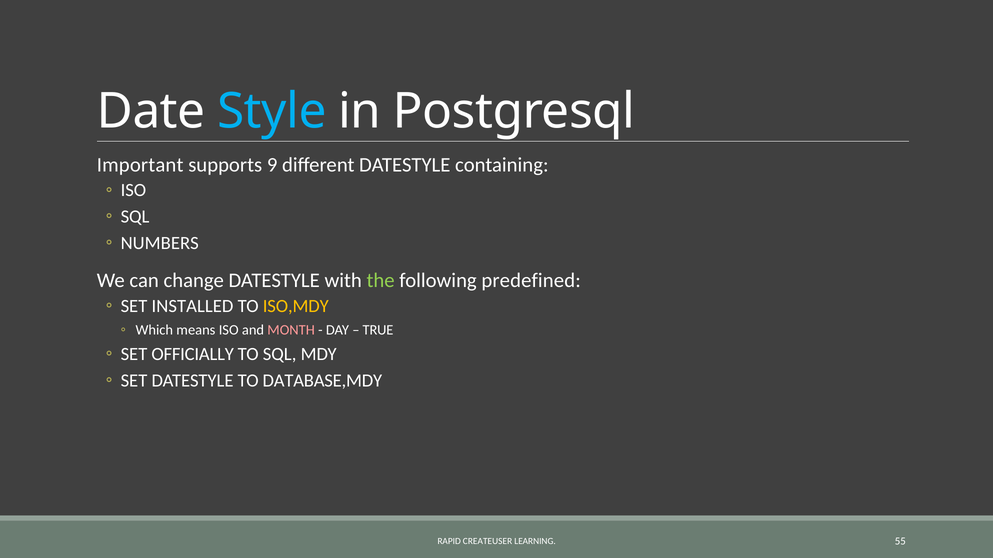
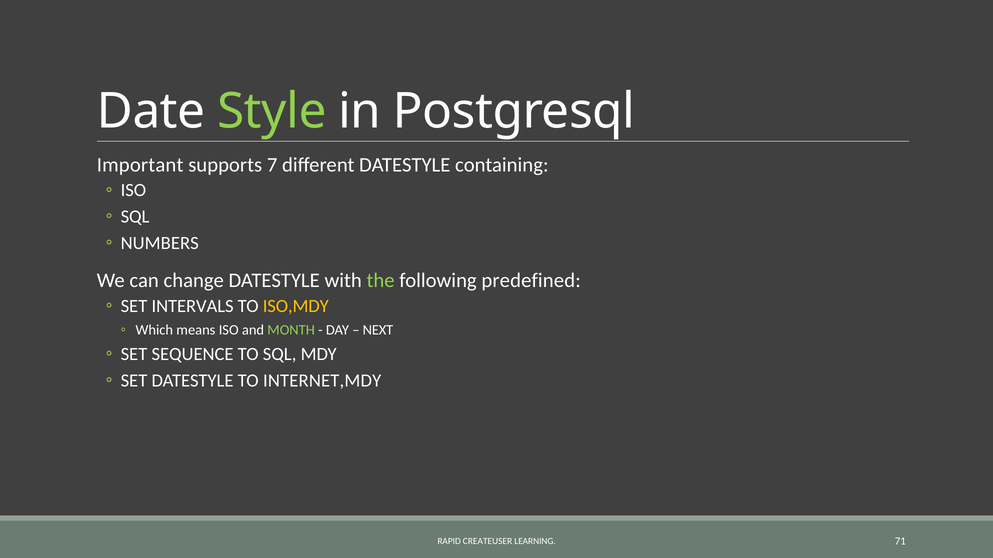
Style colour: light blue -> light green (272, 111)
9: 9 -> 7 (272, 165)
INSTALLED: INSTALLED -> INTERVALS (193, 306)
MONTH colour: pink -> light green (291, 330)
TRUE: TRUE -> NEXT (378, 330)
OFFICIALLY: OFFICIALLY -> SEQUENCE (193, 355)
DATABASE,MDY: DATABASE,MDY -> INTERNET,MDY (322, 381)
55: 55 -> 71 (900, 542)
